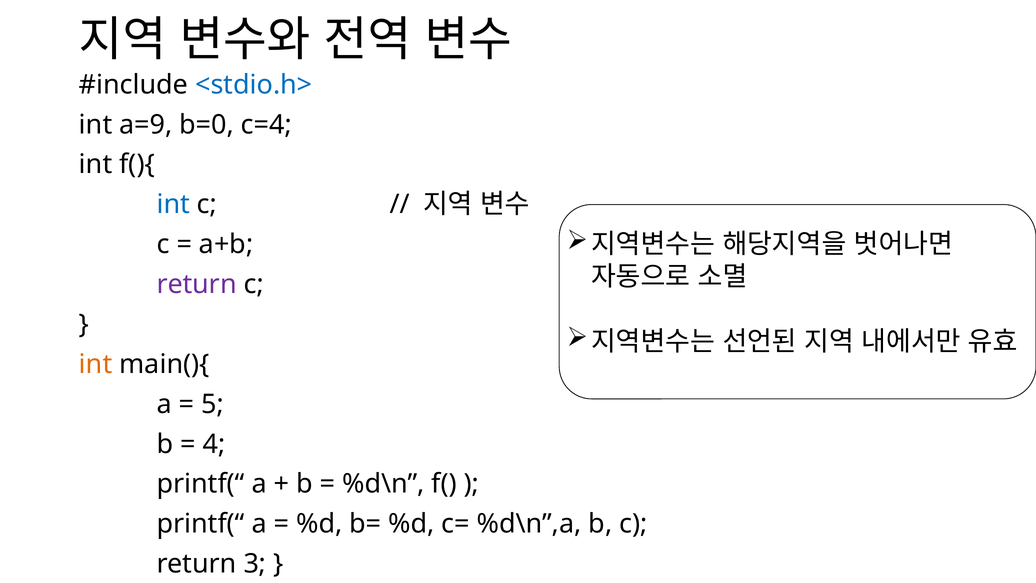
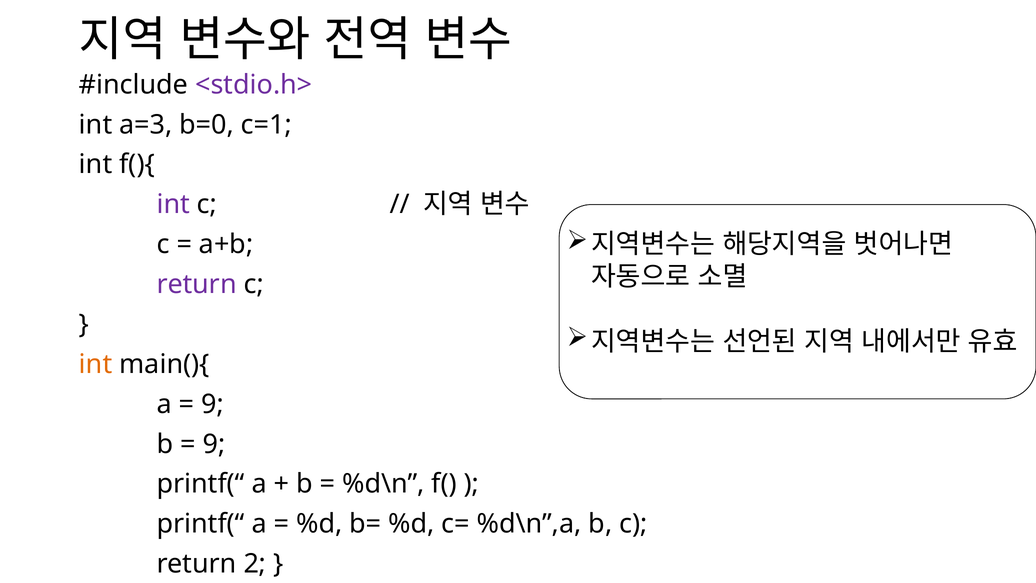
<stdio.h> colour: blue -> purple (254, 85)
a=9: a=9 -> a=3 (146, 125)
c=4: c=4 -> c=1 (266, 125)
int colour: blue -> purple (173, 204)
5: 5 -> 9 (212, 404)
4: 4 -> 9 (214, 444)
3: 3 -> 2 (255, 564)
